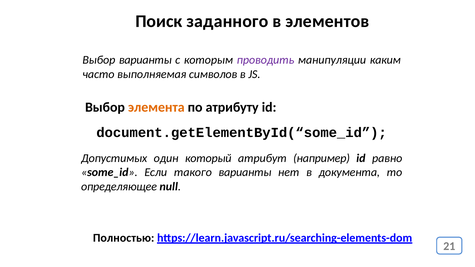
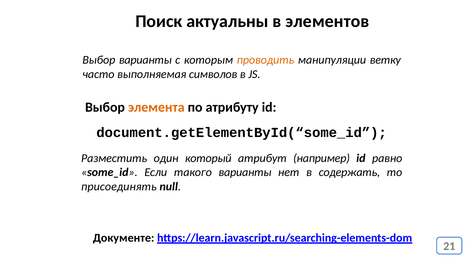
заданного: заданного -> актуальны (227, 21)
проводить colour: purple -> orange (265, 60)
каким: каким -> ветку (385, 60)
Допустимых: Допустимых -> Разместить (114, 158)
документа: документа -> содержать (349, 172)
определяющее: определяющее -> присоединять (119, 187)
Полностью: Полностью -> Документе (124, 238)
